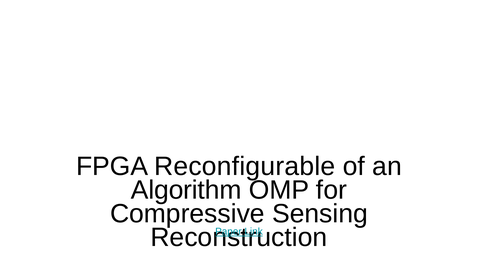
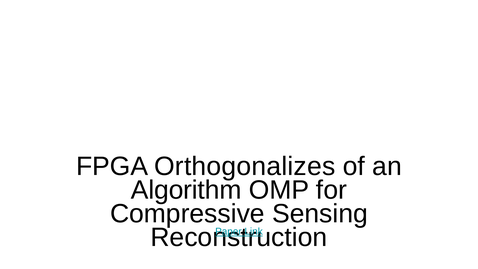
Reconfigurable: Reconfigurable -> Orthogonalizes (245, 166)
